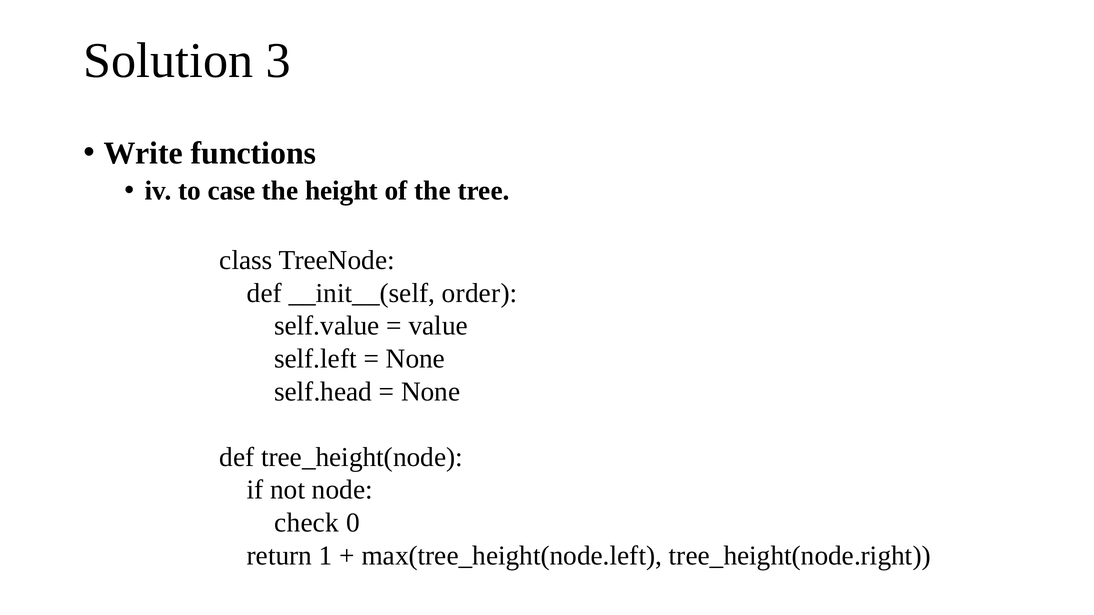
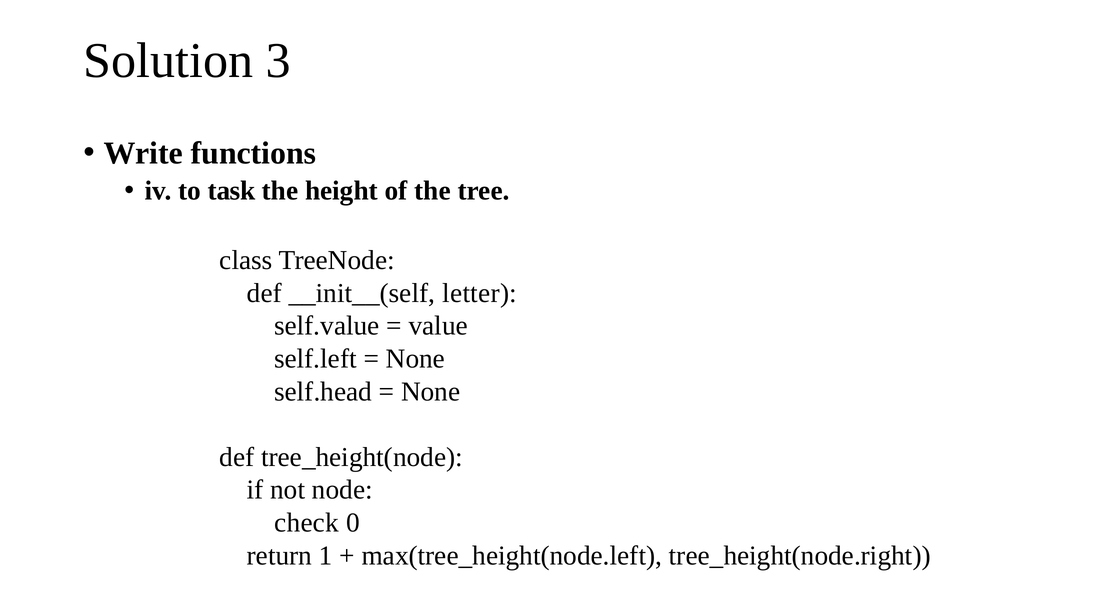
case: case -> task (232, 191)
order: order -> letter (480, 293)
